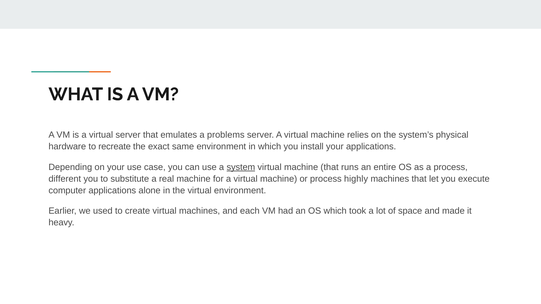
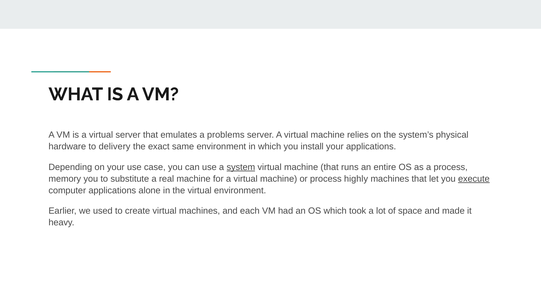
recreate: recreate -> delivery (115, 147)
different: different -> memory (65, 179)
execute underline: none -> present (474, 179)
